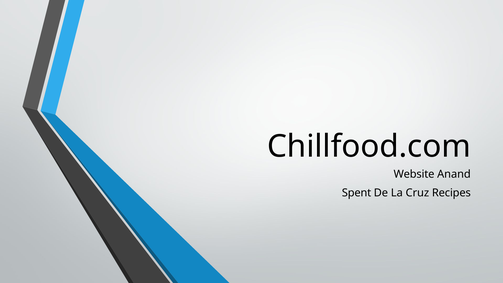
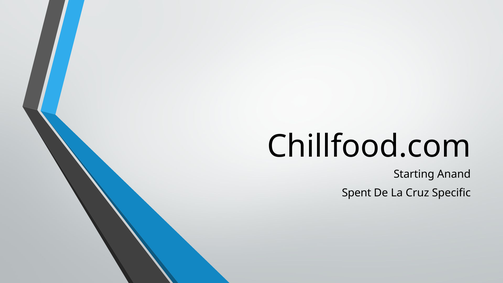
Website: Website -> Starting (414, 174)
Recipes: Recipes -> Specific (451, 193)
